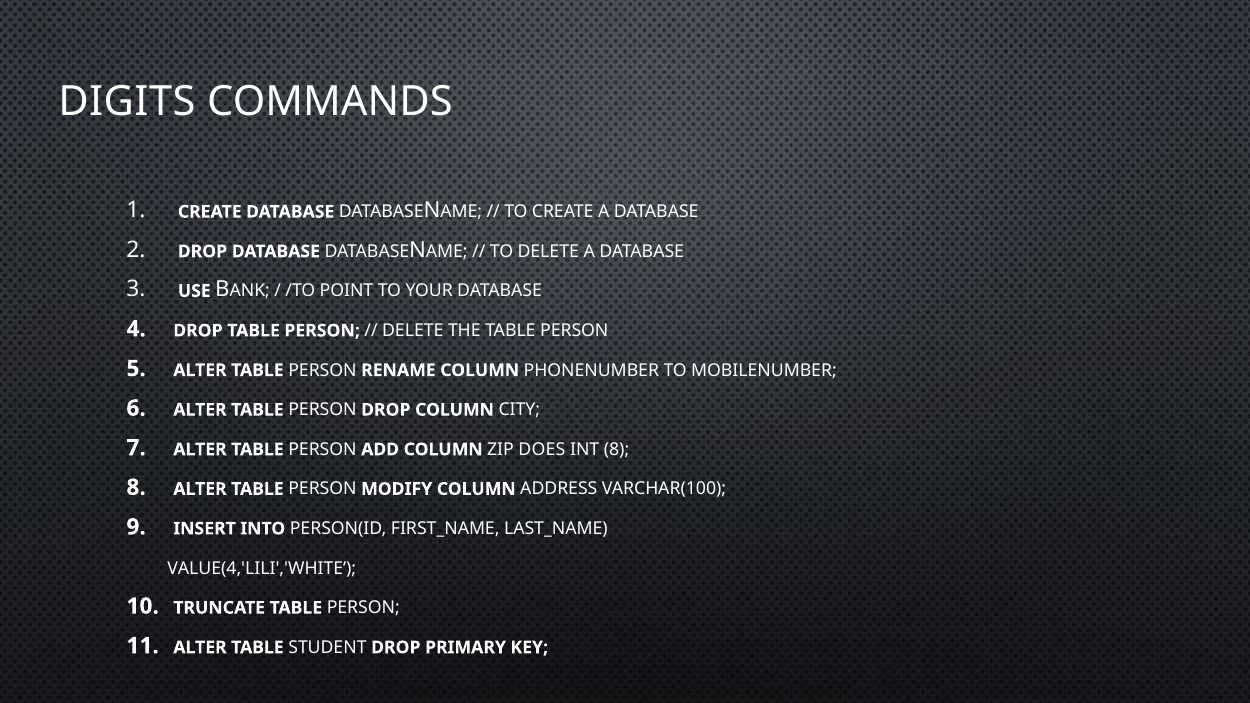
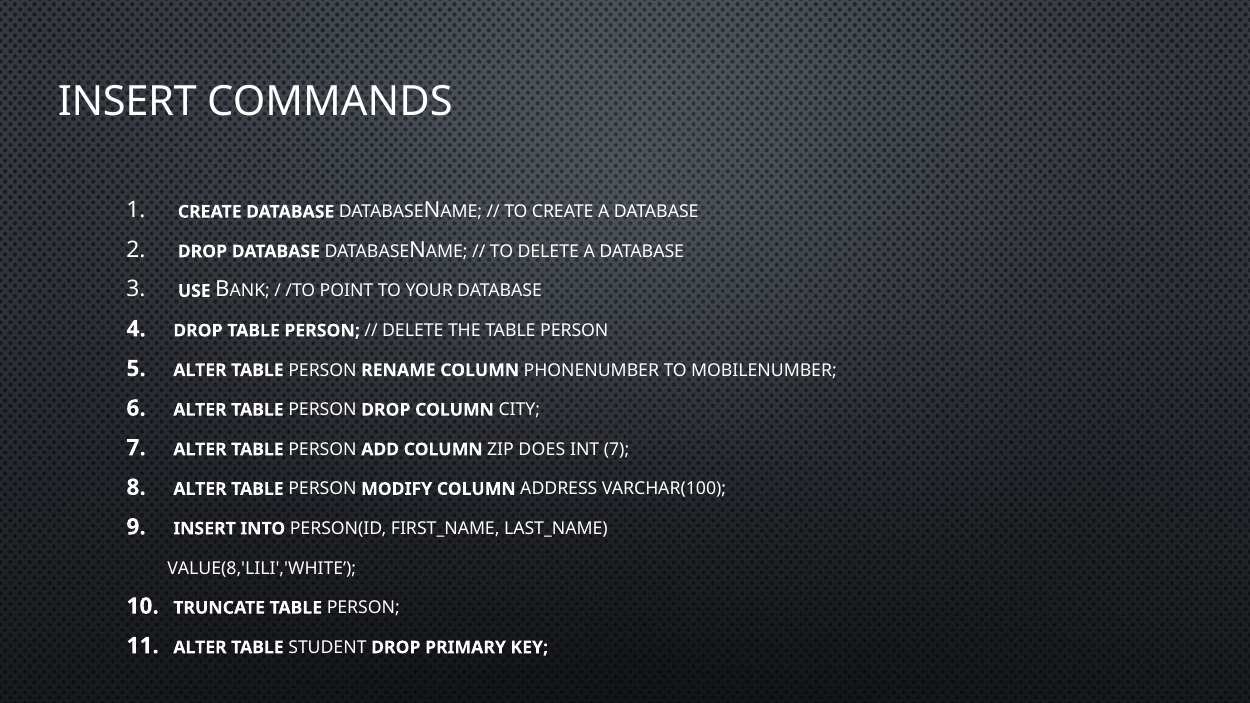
DIGITS: DIGITS -> INSERT (127, 102)
INT 8: 8 -> 7 (617, 450)
VALUE(4,'LILI','WHITE: VALUE(4,'LILI','WHITE -> VALUE(8,'LILI','WHITE (262, 568)
